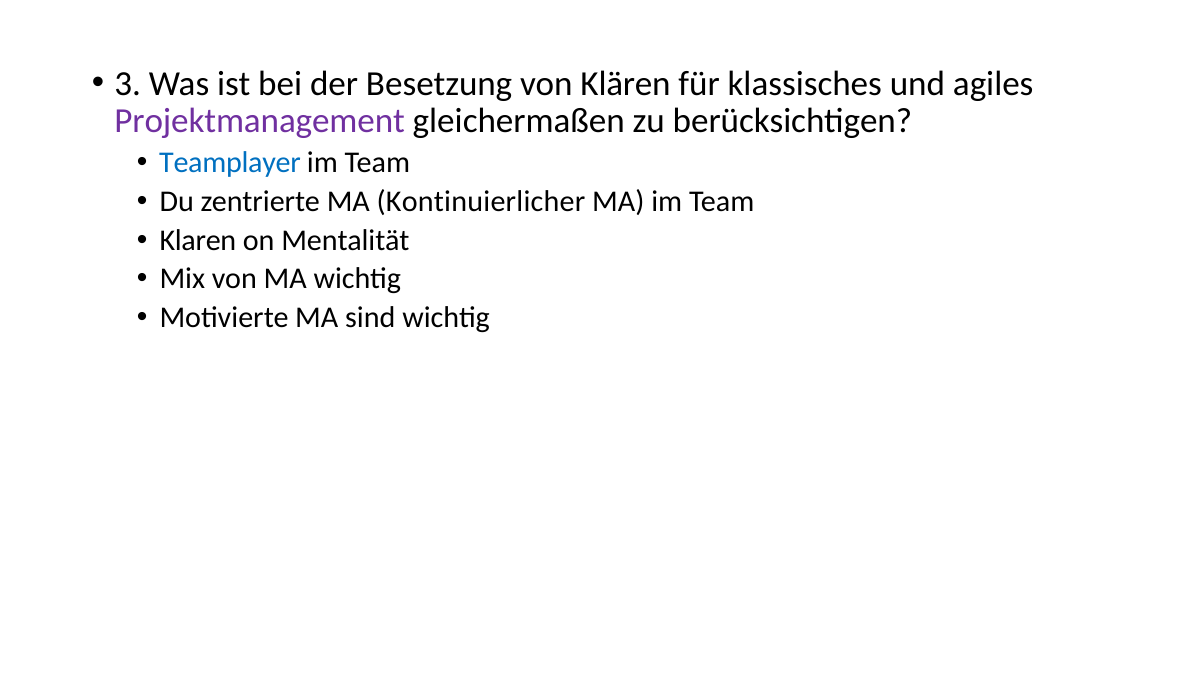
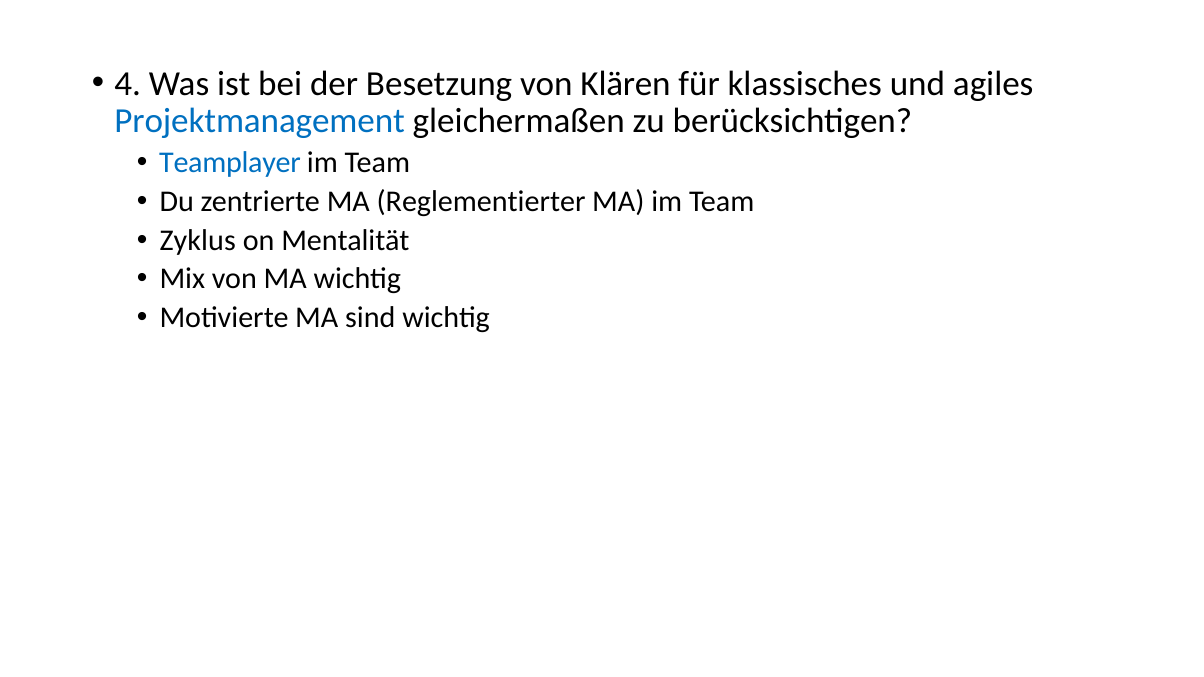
3: 3 -> 4 (128, 83)
Projektmanagement colour: purple -> blue (260, 121)
Kontinuierlicher: Kontinuierlicher -> Reglementierter (481, 202)
Klaren: Klaren -> Zyklus (198, 240)
